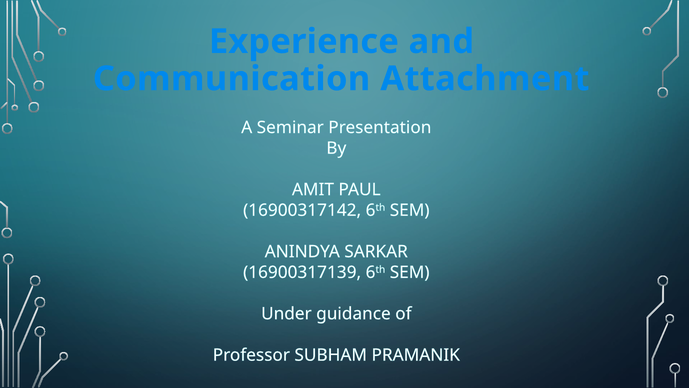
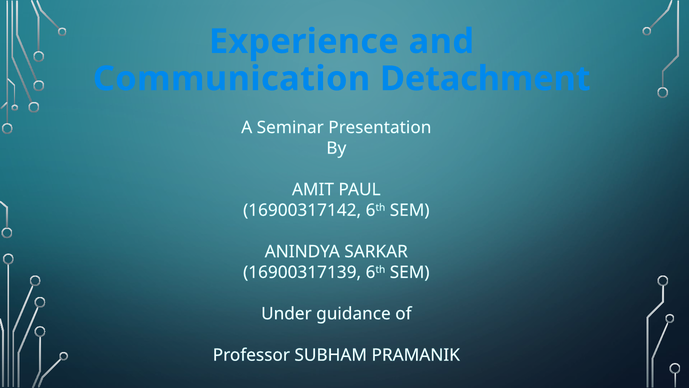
Attachment: Attachment -> Detachment (485, 79)
